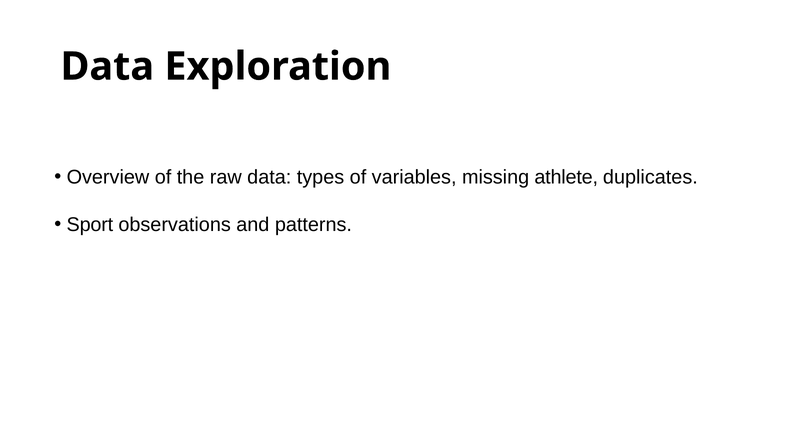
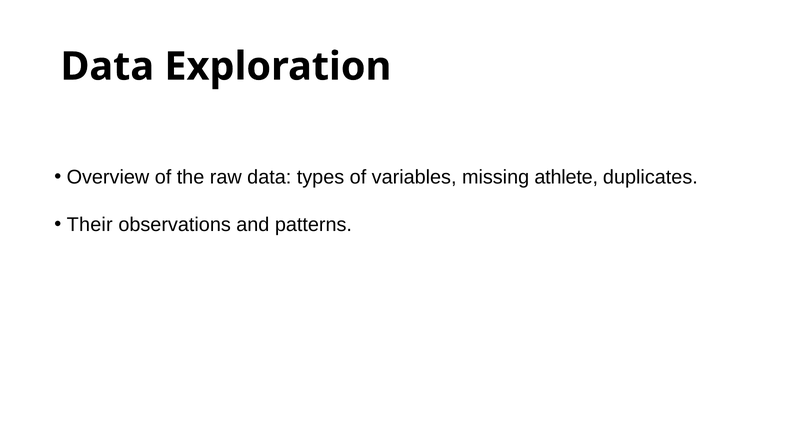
Sport: Sport -> Their (90, 225)
